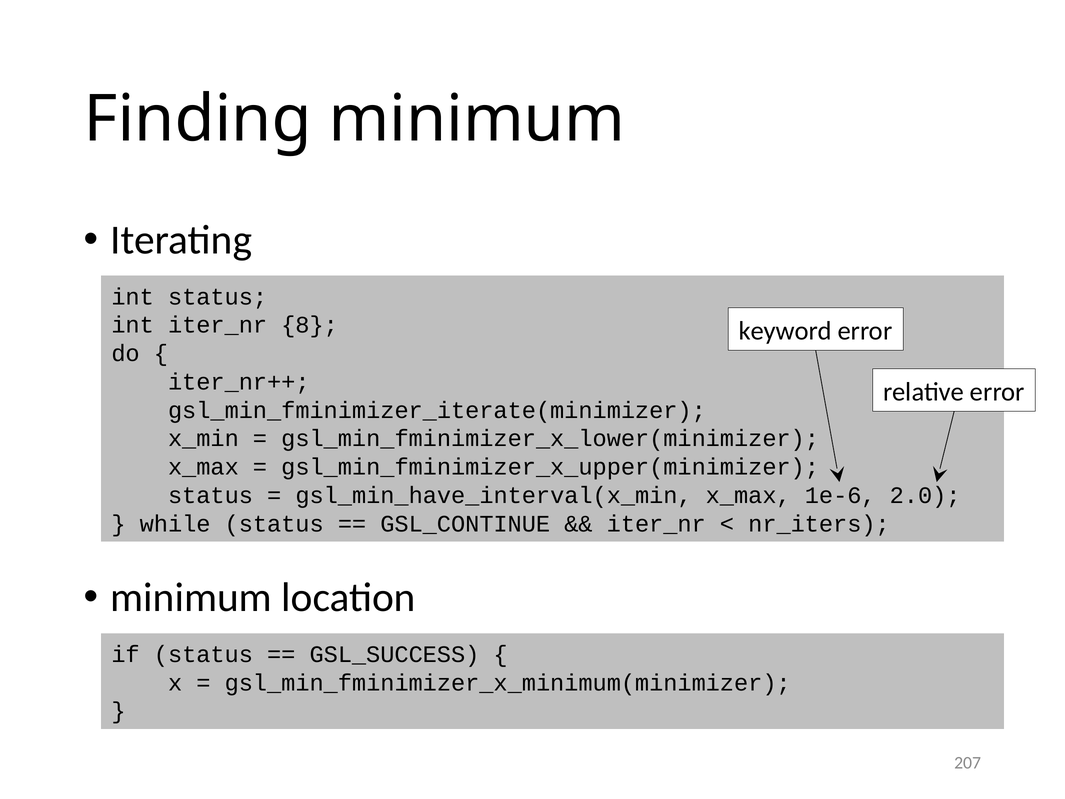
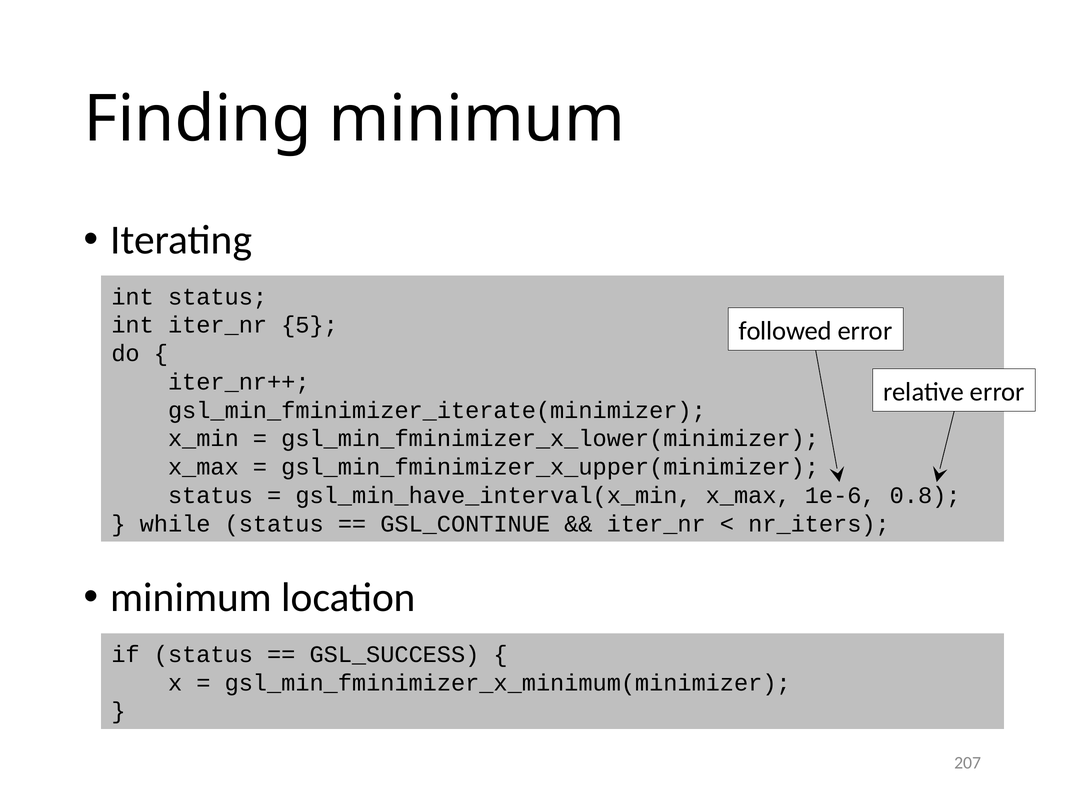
8: 8 -> 5 (310, 325)
keyword: keyword -> followed (785, 331)
2.0: 2.0 -> 0.8 (925, 495)
